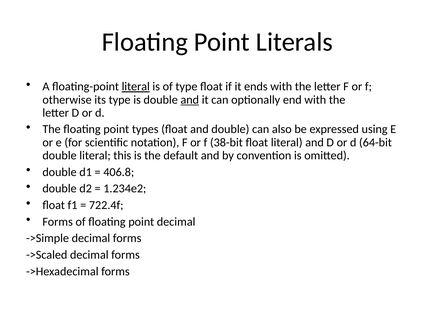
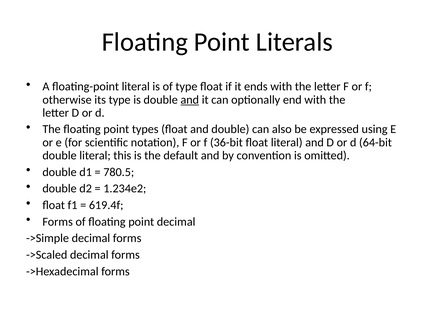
literal underline: present -> none (136, 86)
38-bit: 38-bit -> 36-bit (226, 142)
406.8: 406.8 -> 780.5 (119, 172)
722.4f: 722.4f -> 619.4f (106, 205)
